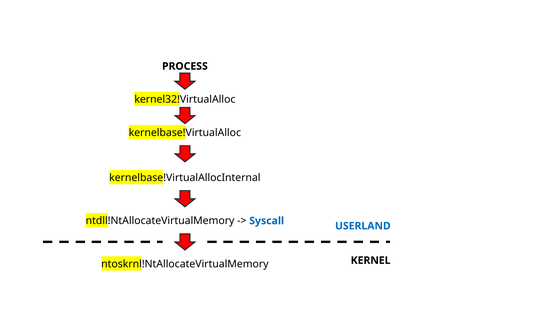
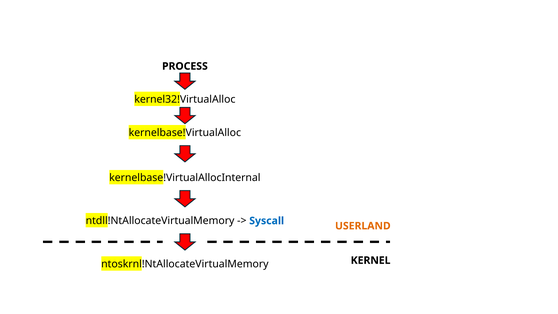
USERLAND colour: blue -> orange (363, 226)
